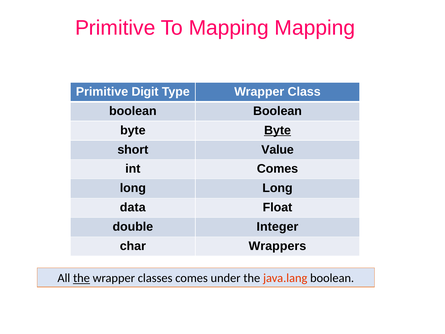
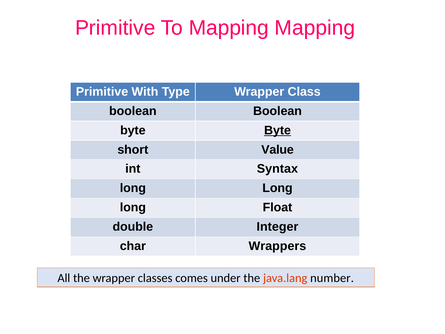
Digit: Digit -> With (145, 92)
int Comes: Comes -> Syntax (277, 169)
data: data -> long (133, 207)
the underline: present -> none (81, 278)
java.lang boolean: boolean -> number (332, 278)
